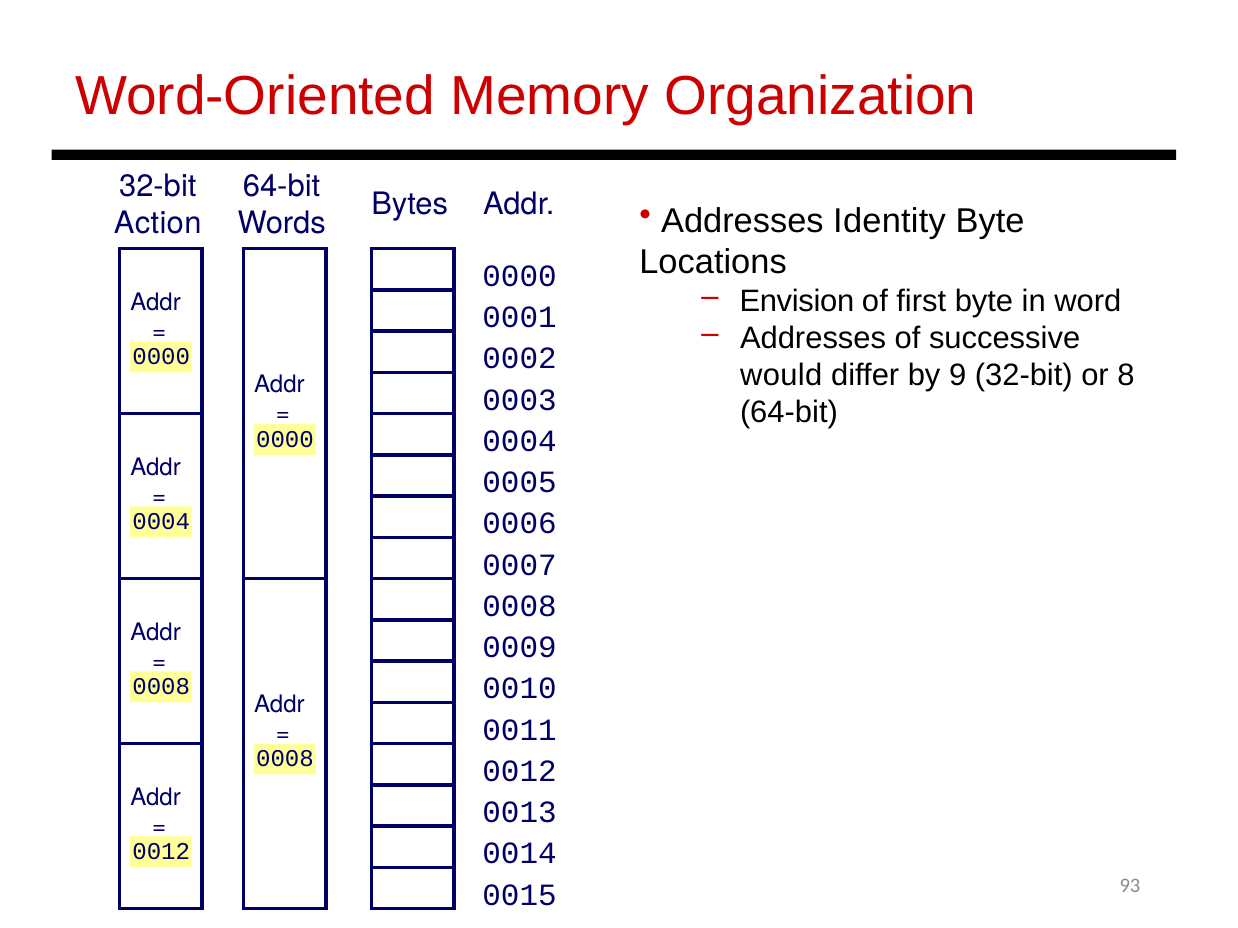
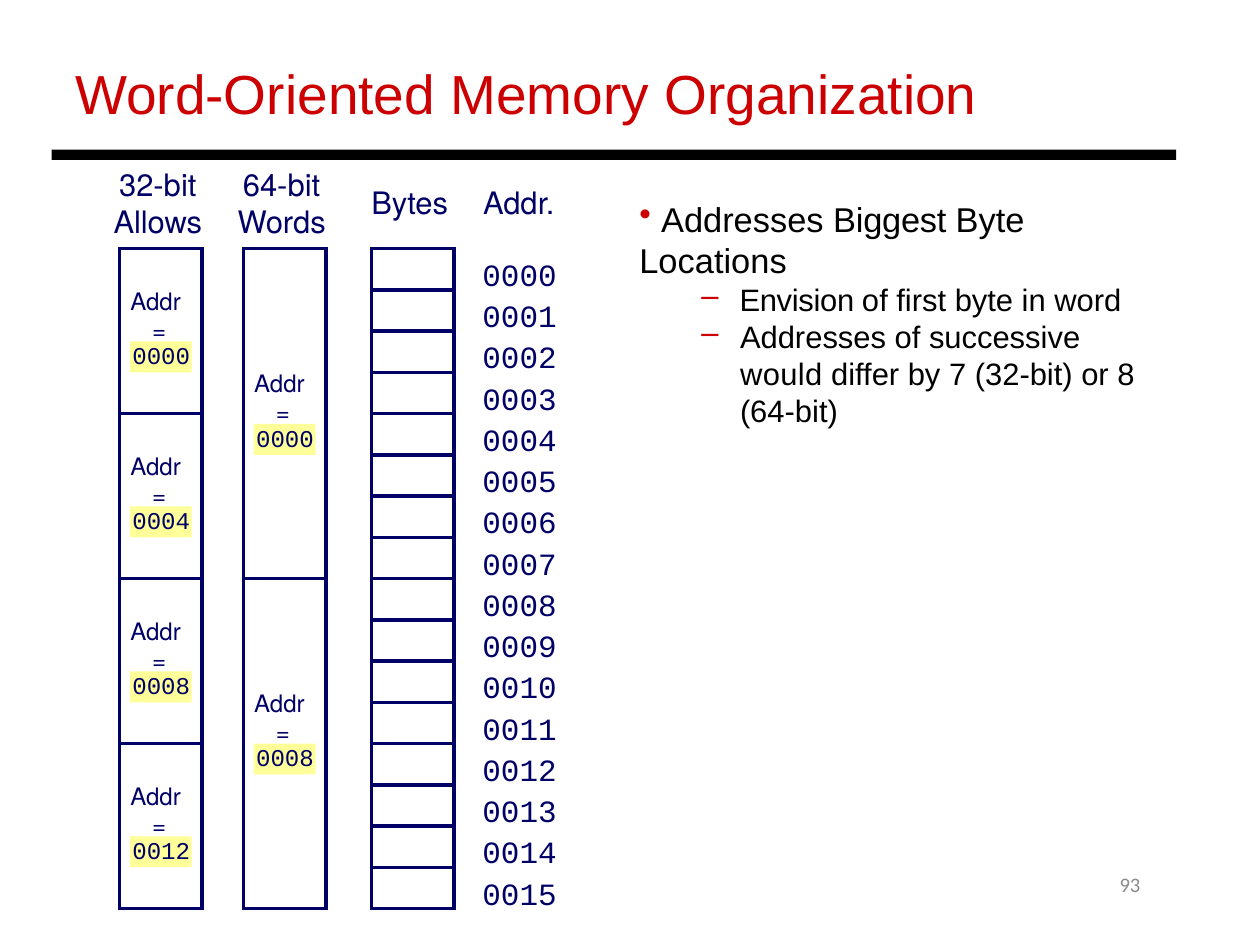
Identity: Identity -> Biggest (890, 221)
Action: Action -> Allows (158, 224)
9: 9 -> 7 (958, 376)
